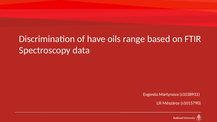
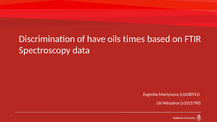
range: range -> times (134, 39)
